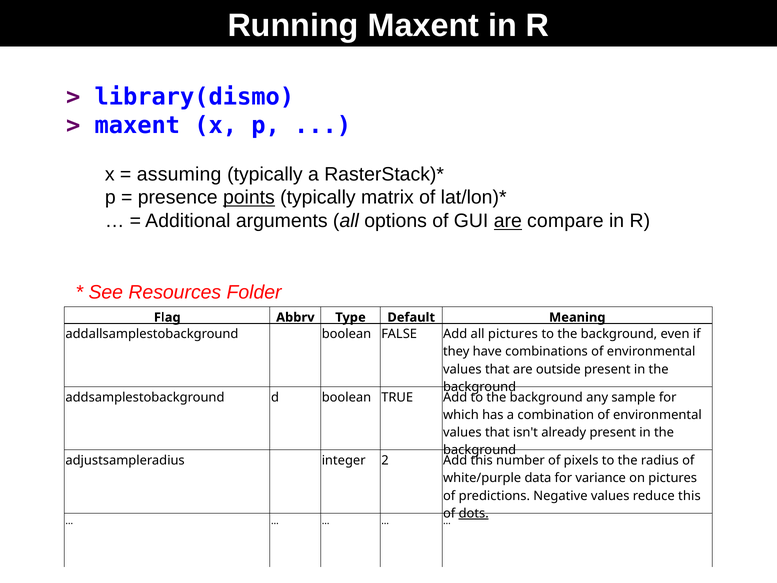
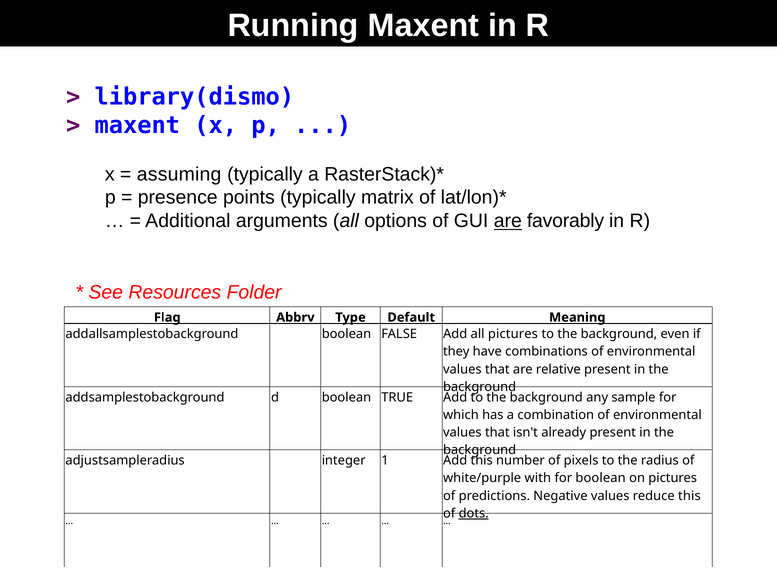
points underline: present -> none (249, 197)
compare: compare -> favorably (566, 221)
outside: outside -> relative (558, 369)
2: 2 -> 1 (385, 460)
data: data -> with (538, 478)
for variance: variance -> boolean (601, 478)
